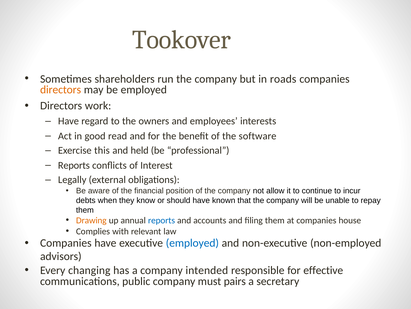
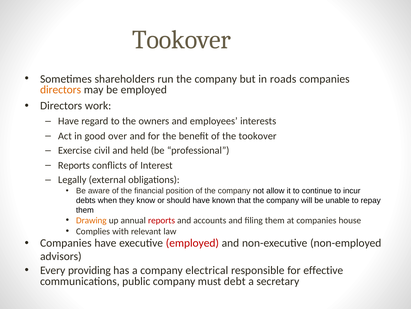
read: read -> over (118, 136)
the software: software -> tookover (258, 136)
this: this -> civil (102, 150)
reports colour: blue -> red (162, 220)
employed colour: blue -> red (192, 243)
changing: changing -> providing (89, 270)
intended: intended -> electrical (207, 270)
pairs: pairs -> debt (235, 281)
